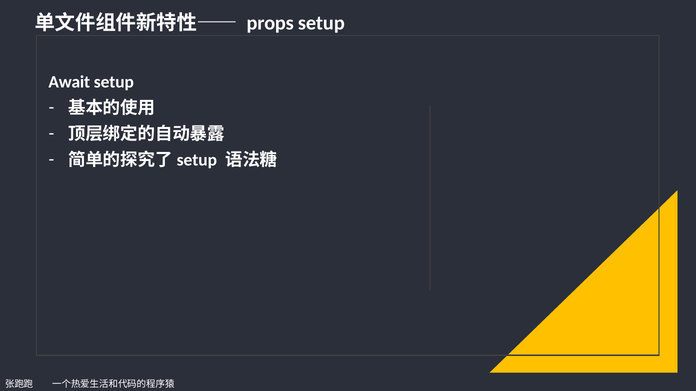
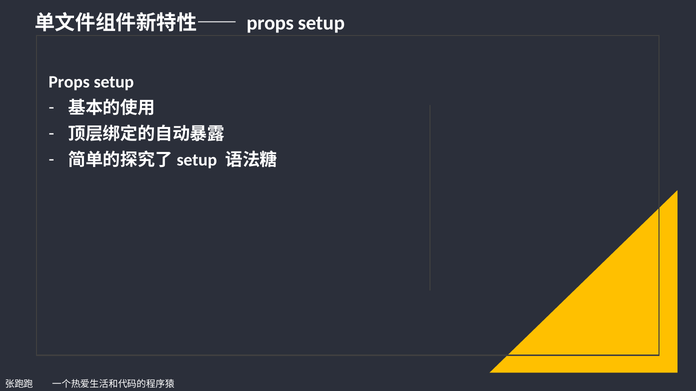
Await: Await -> Props (69, 82)
